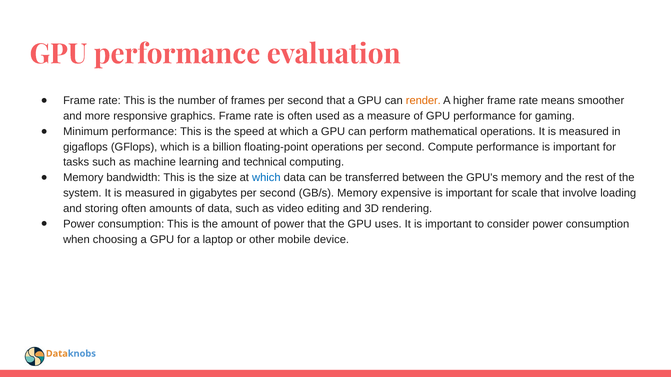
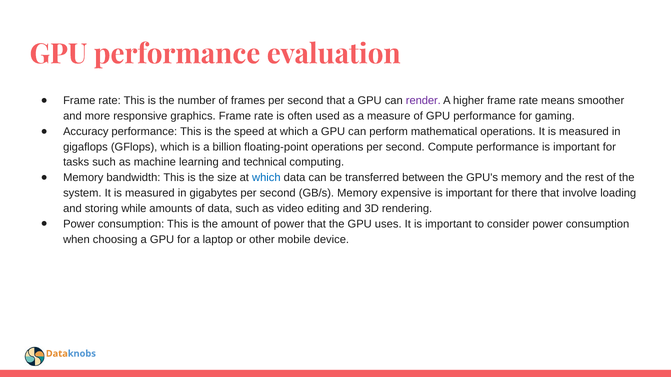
render colour: orange -> purple (423, 101)
Minimum: Minimum -> Accuracy (86, 132)
scale: scale -> there (525, 193)
storing often: often -> while (134, 209)
